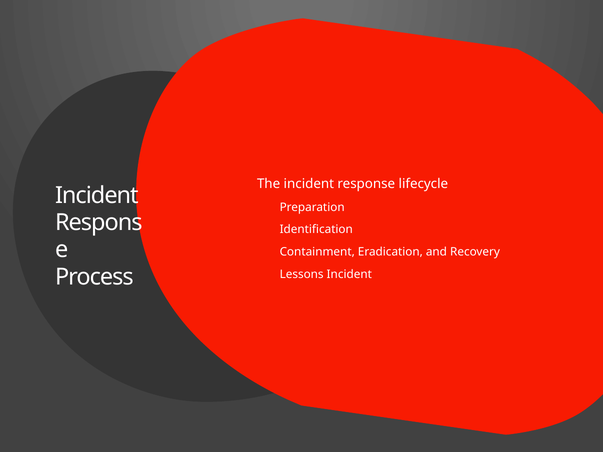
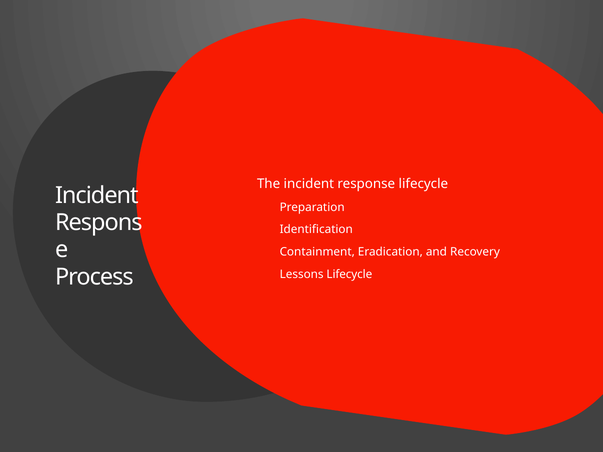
Lessons Incident: Incident -> Lifecycle (349, 274)
